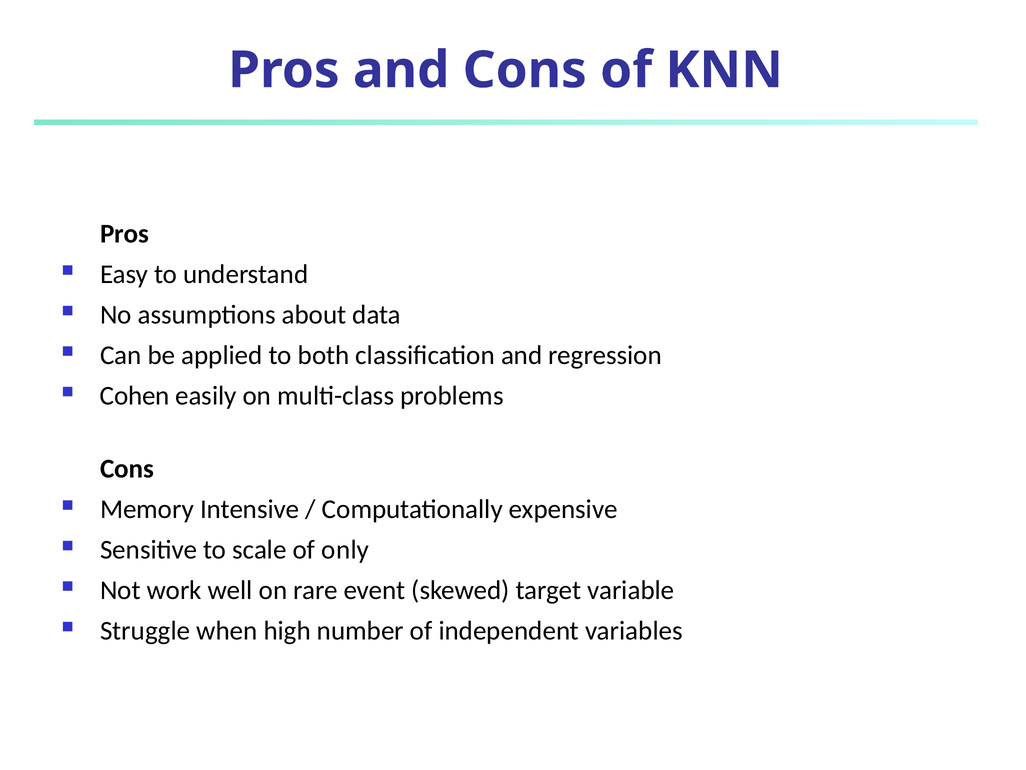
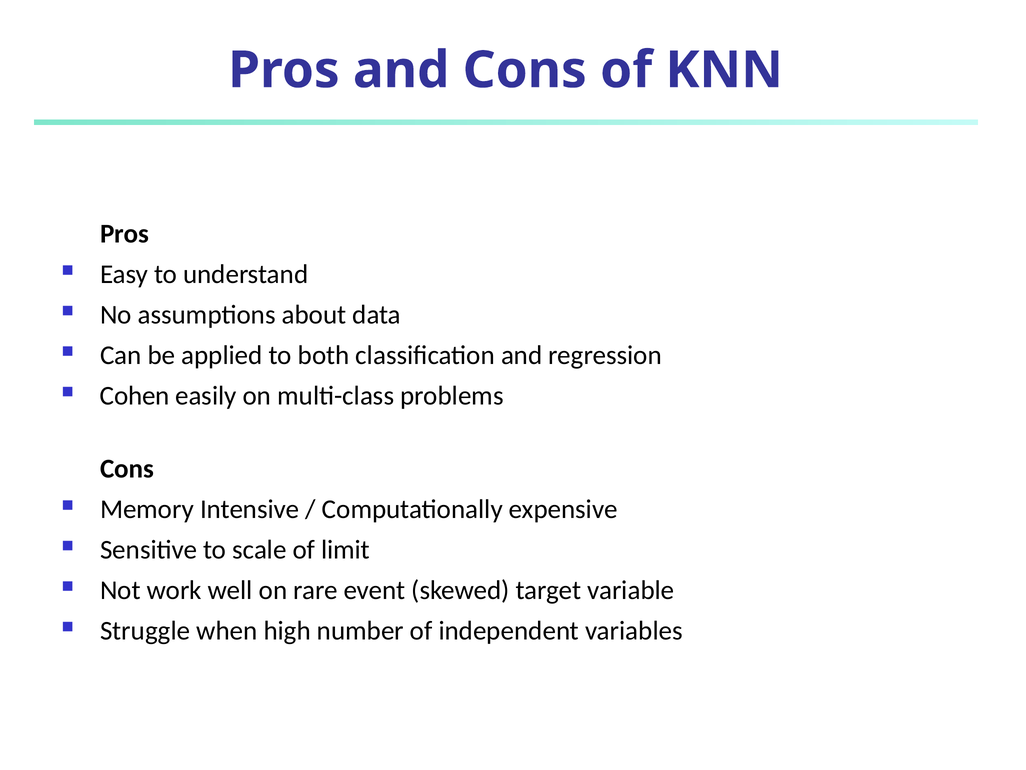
only: only -> limit (346, 549)
